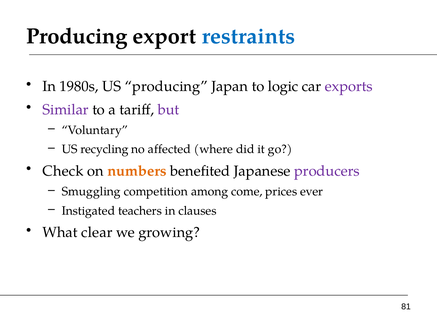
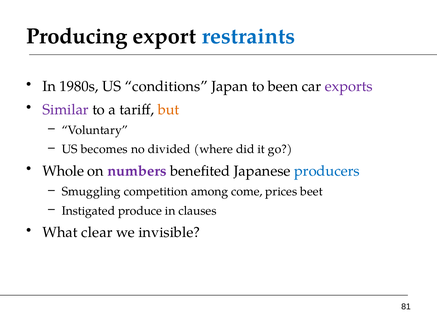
US producing: producing -> conditions (166, 86)
logic: logic -> been (283, 86)
but colour: purple -> orange (169, 109)
recycling: recycling -> becomes (104, 149)
affected: affected -> divided (169, 149)
Check: Check -> Whole (63, 171)
numbers colour: orange -> purple (137, 171)
producers colour: purple -> blue (327, 171)
ever: ever -> beet (311, 191)
teachers: teachers -> produce (140, 211)
growing: growing -> invisible (169, 232)
